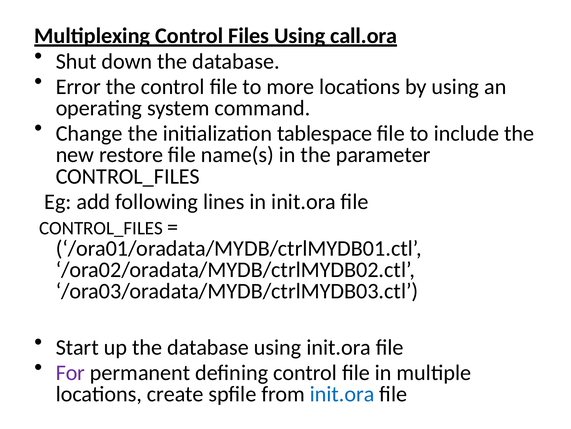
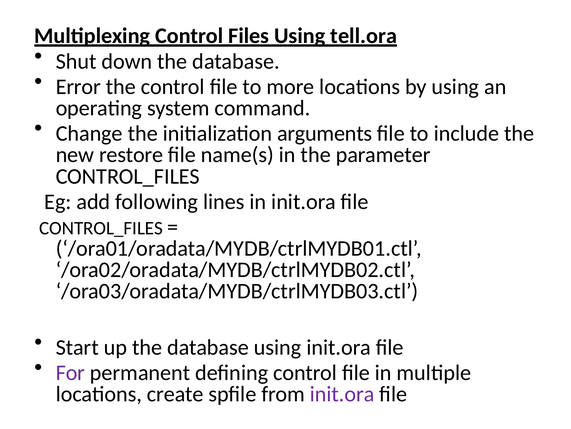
call.ora: call.ora -> tell.ora (364, 36)
tablespace: tablespace -> arguments (325, 133)
init.ora colour: blue -> purple (342, 394)
